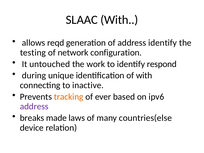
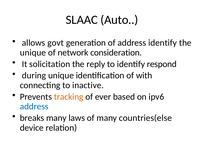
SLAAC With: With -> Auto (119, 20)
reqd: reqd -> govt (56, 43)
testing: testing -> unique (33, 53)
configuration: configuration -> consideration (116, 53)
untouched: untouched -> solicitation (50, 64)
work: work -> reply (96, 64)
address colour: purple -> blue (34, 106)
breaks made: made -> many (56, 118)
